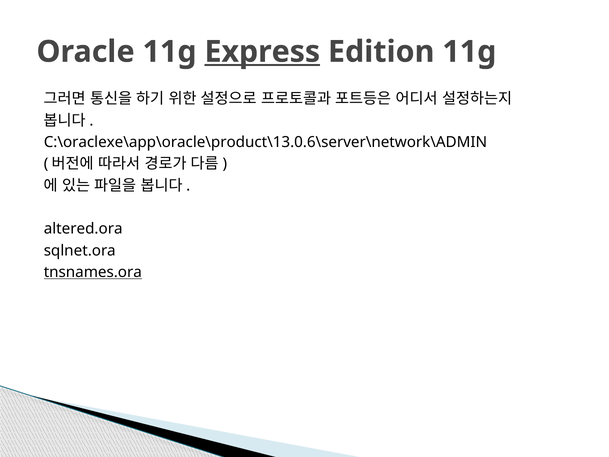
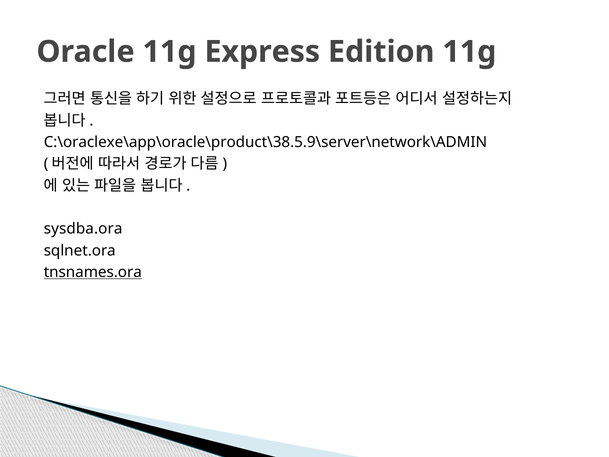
Express underline: present -> none (262, 52)
C:\oraclexe\app\oracle\product\13.0.6\server\network\ADMIN: C:\oraclexe\app\oracle\product\13.0.6\server\network\ADMIN -> C:\oraclexe\app\oracle\product\38.5.9\server\network\ADMIN (265, 142)
altered.ora: altered.ora -> sysdba.ora (83, 229)
